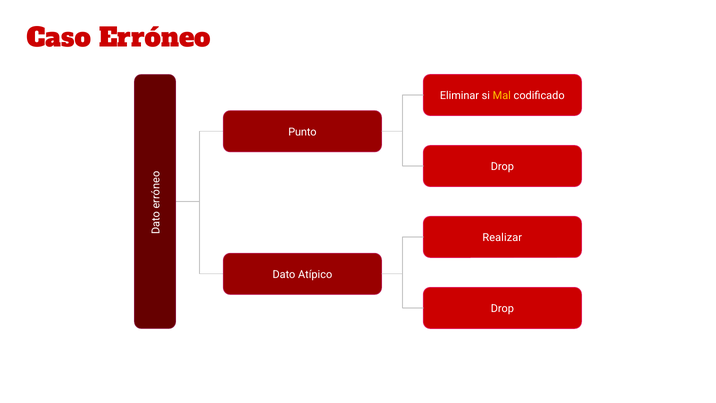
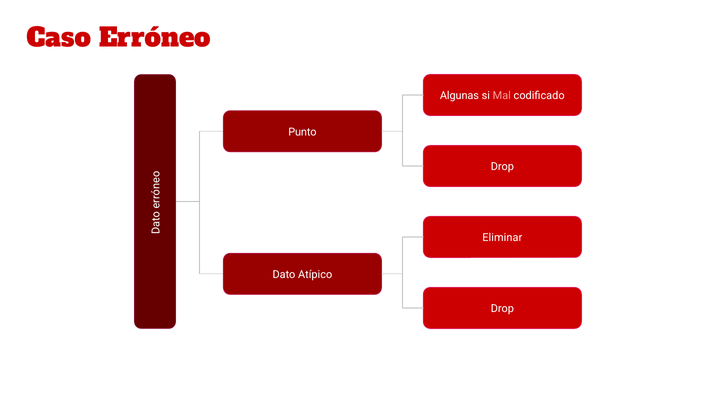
Eliminar: Eliminar -> Algunas (459, 96)
Mal colour: yellow -> pink (502, 96)
Realizar: Realizar -> Eliminar (502, 238)
